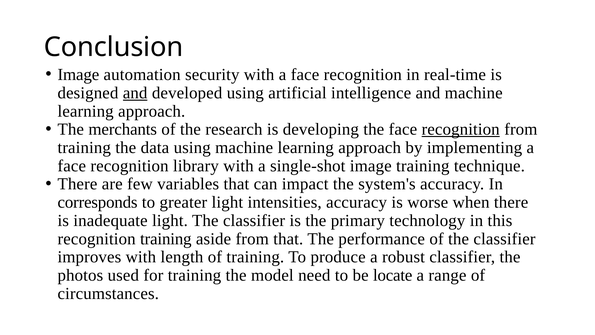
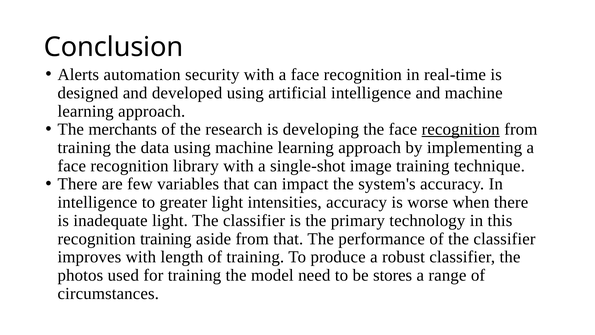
Image: Image -> Alerts (78, 75)
and underline: present -> none (135, 93)
corresponds: corresponds -> intelligence (97, 202)
locate: locate -> stores (393, 275)
